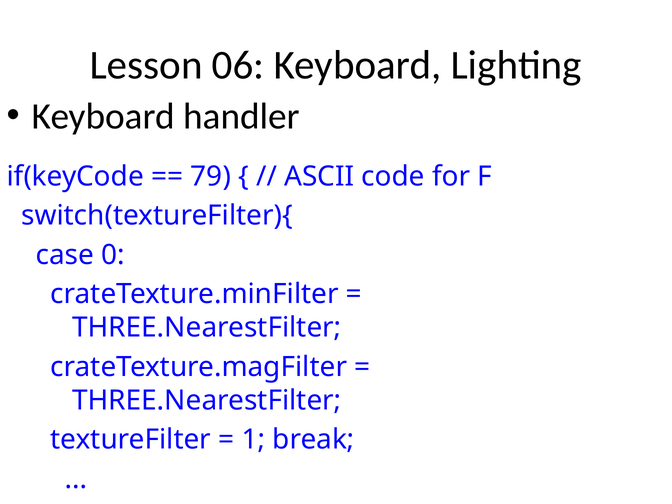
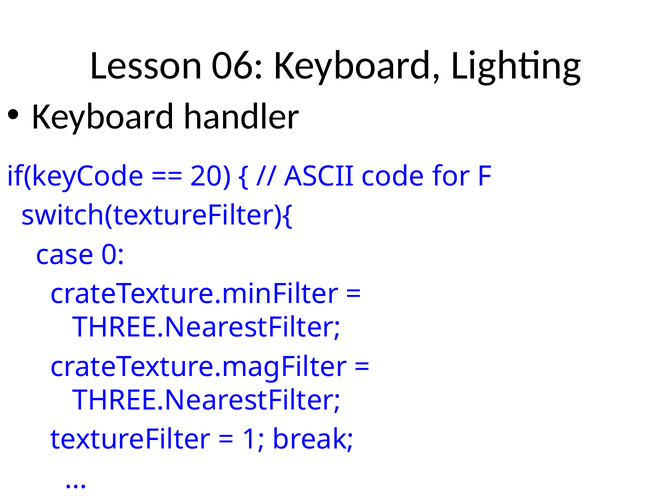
79: 79 -> 20 (211, 176)
